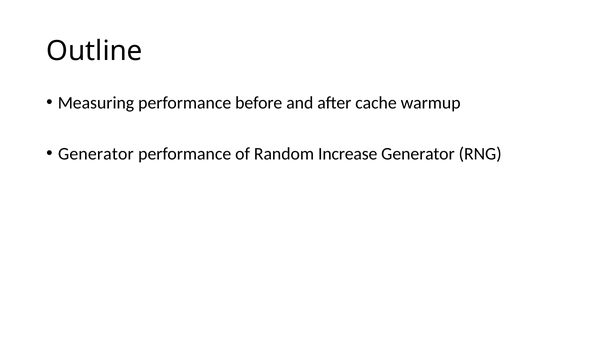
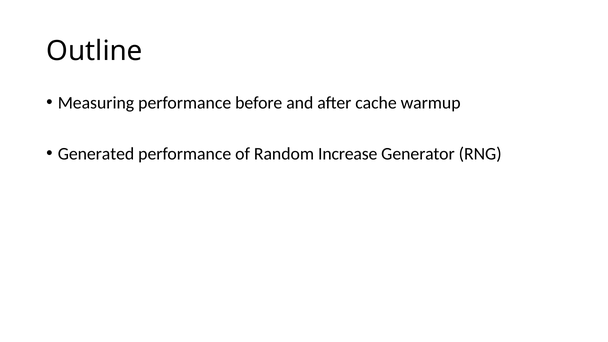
Generator: Generator -> Generated (96, 154)
